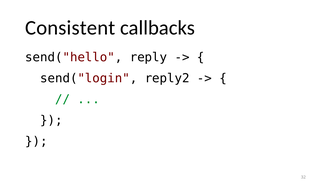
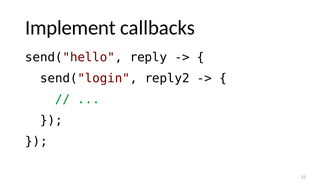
Consistent: Consistent -> Implement (70, 28)
